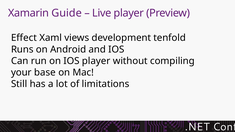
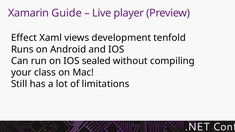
IOS player: player -> sealed (96, 61)
base: base -> class (45, 72)
